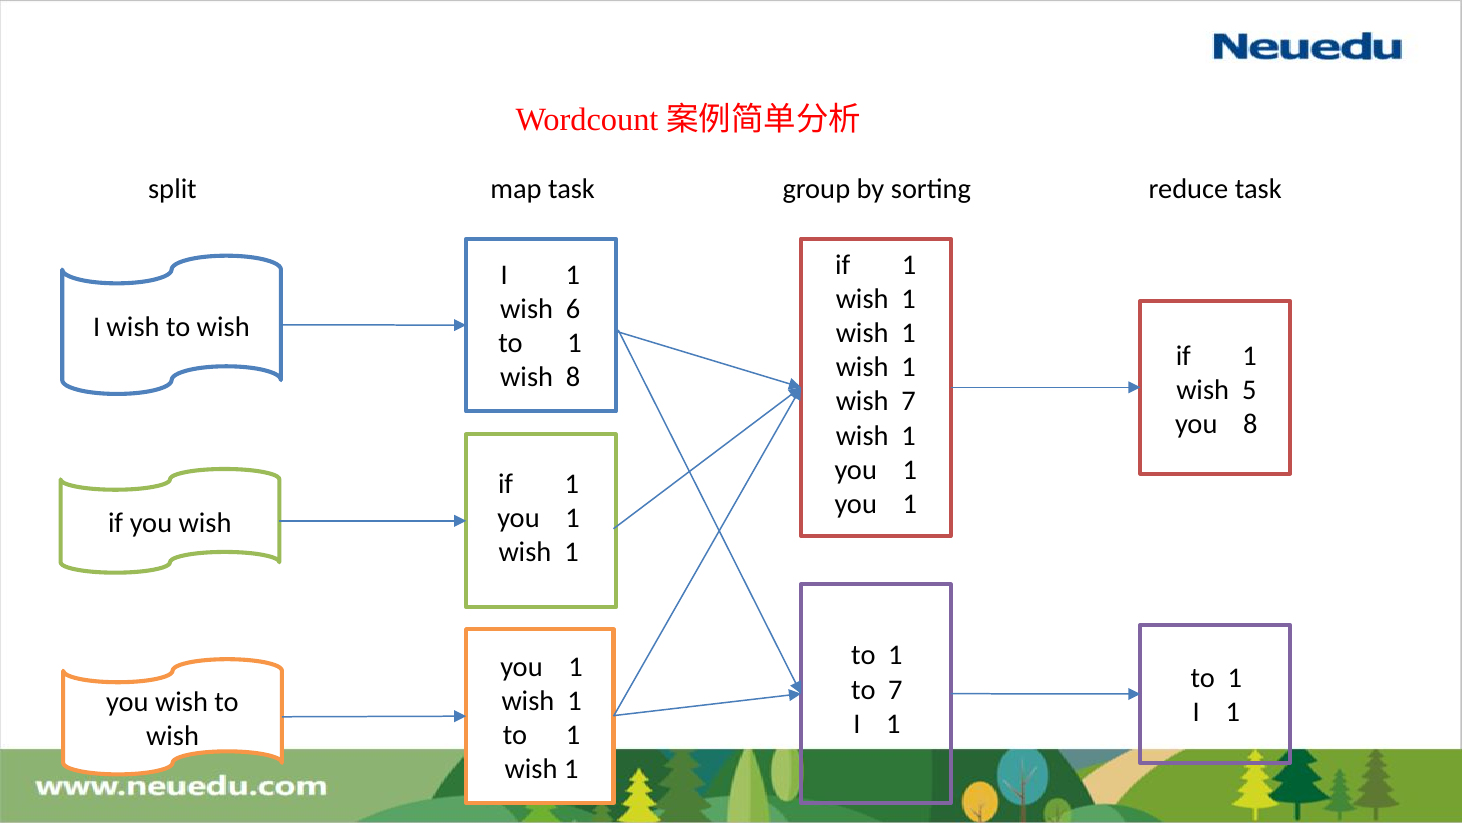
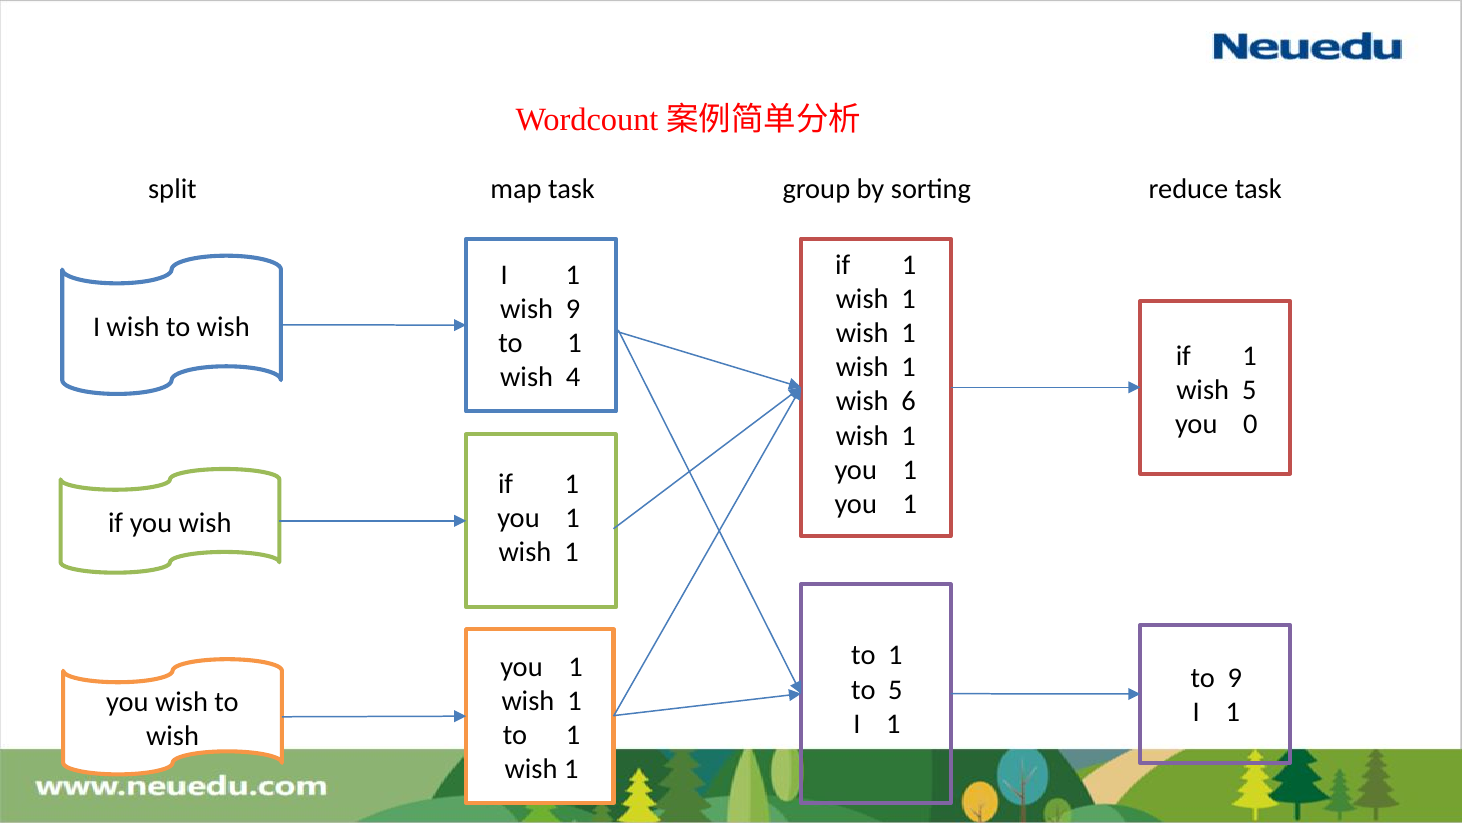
wish 6: 6 -> 9 (573, 309)
wish 8: 8 -> 4 (573, 377)
wish 7: 7 -> 6 (909, 401)
you 8: 8 -> 0 (1250, 424)
1: 1 -> 9 (1235, 678)
to 7: 7 -> 5 (895, 689)
